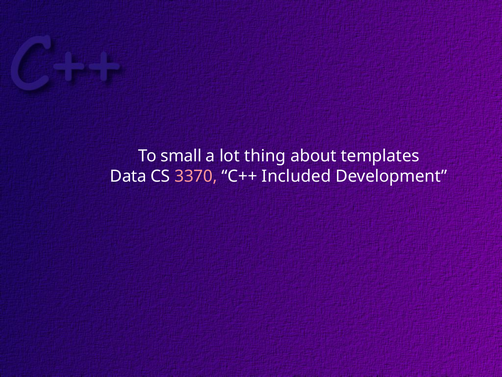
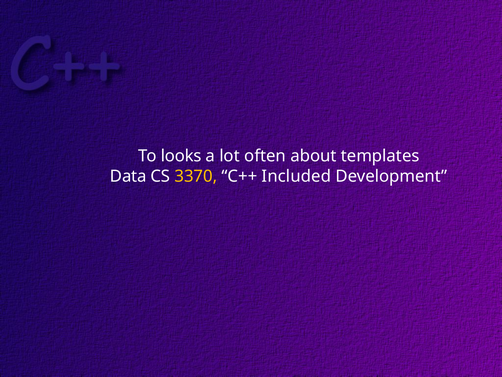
small: small -> looks (181, 156)
thing: thing -> often (265, 156)
3370 colour: pink -> yellow (196, 176)
